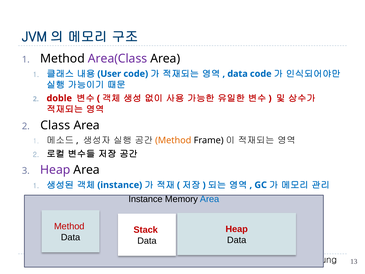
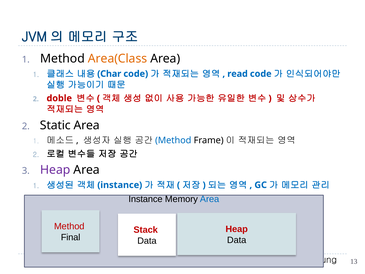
Area(Class colour: purple -> orange (118, 59)
User: User -> Char (109, 74)
data: data -> read (238, 74)
Class: Class -> Static (55, 125)
Method colour: orange -> blue (173, 140)
Data: Data -> Final (71, 237)
